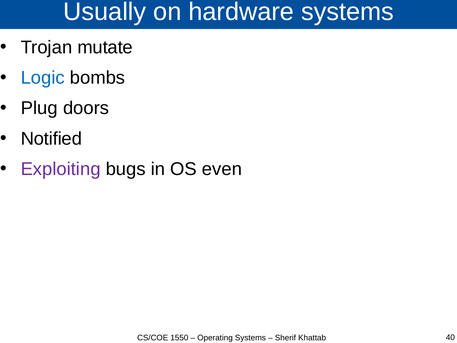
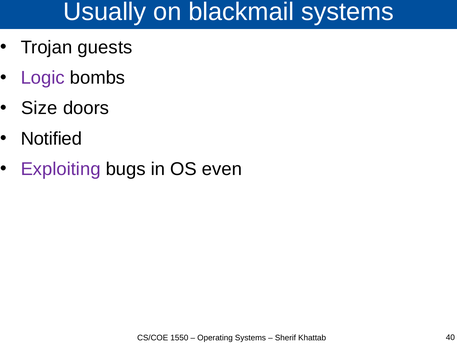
hardware: hardware -> blackmail (241, 12)
mutate: mutate -> guests (105, 47)
Logic colour: blue -> purple (43, 78)
Plug: Plug -> Size (39, 108)
